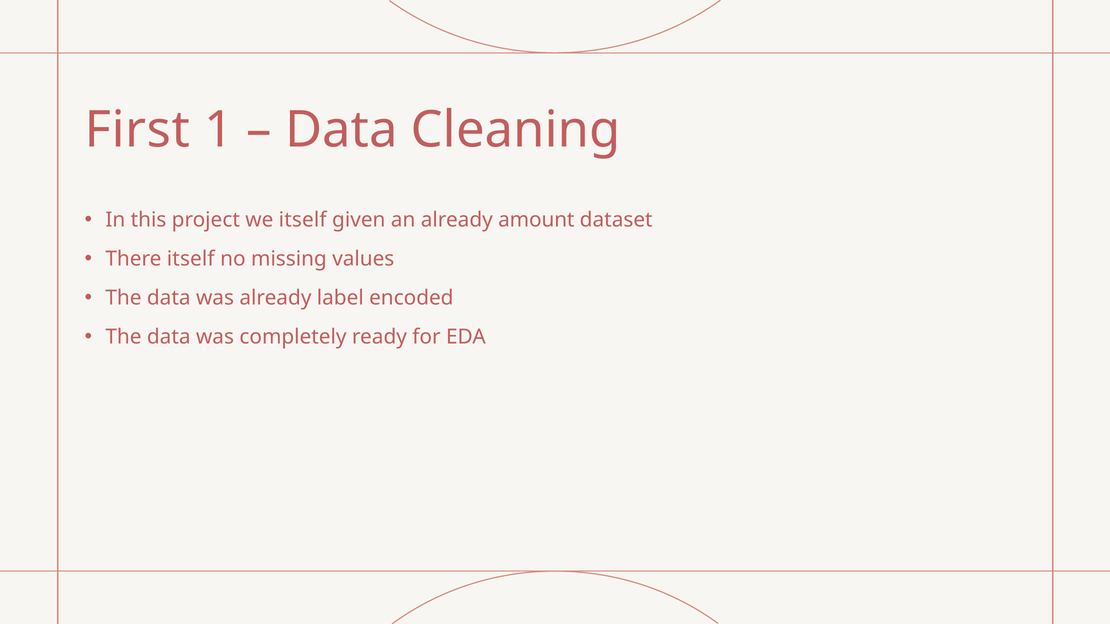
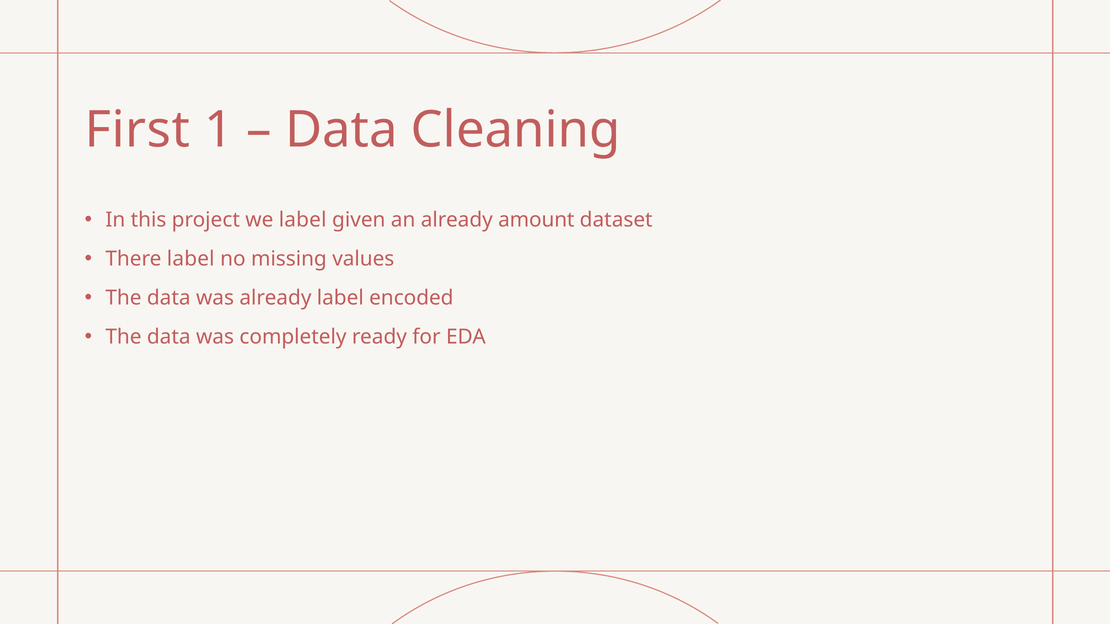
we itself: itself -> label (303, 220)
There itself: itself -> label (191, 259)
